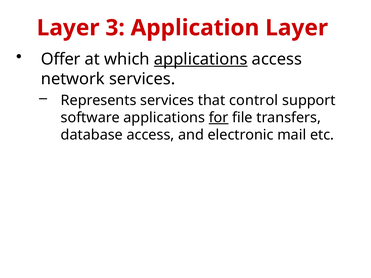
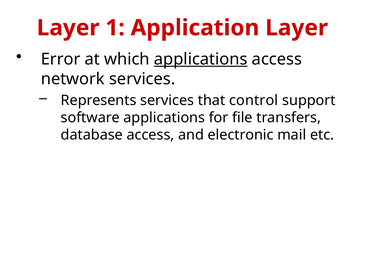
3: 3 -> 1 (115, 28)
Offer: Offer -> Error (61, 59)
for underline: present -> none (219, 118)
